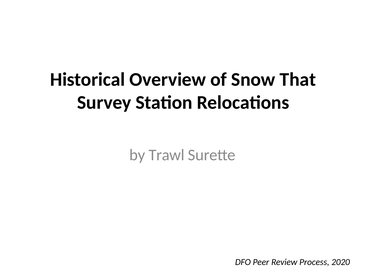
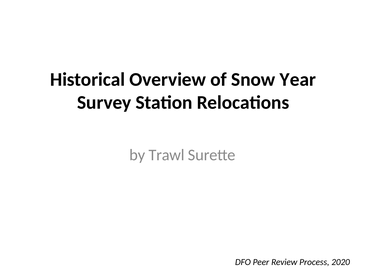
That: That -> Year (298, 79)
